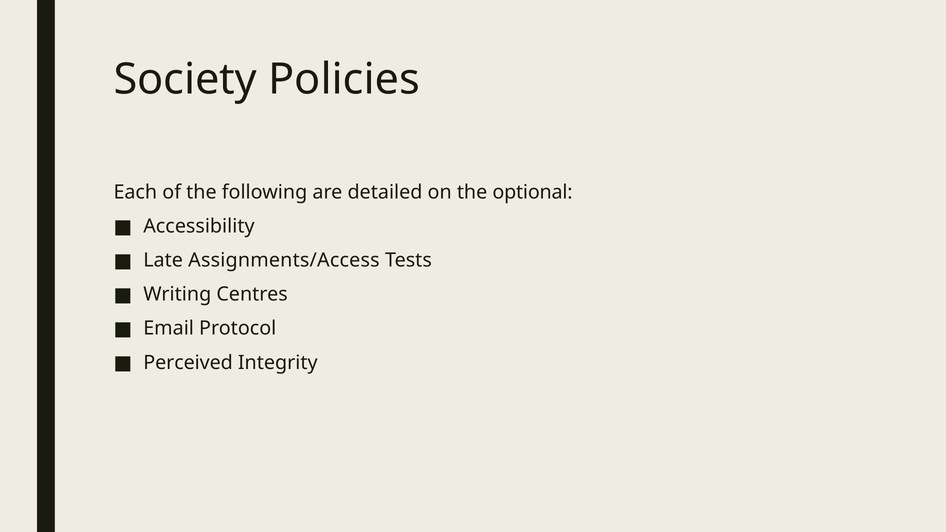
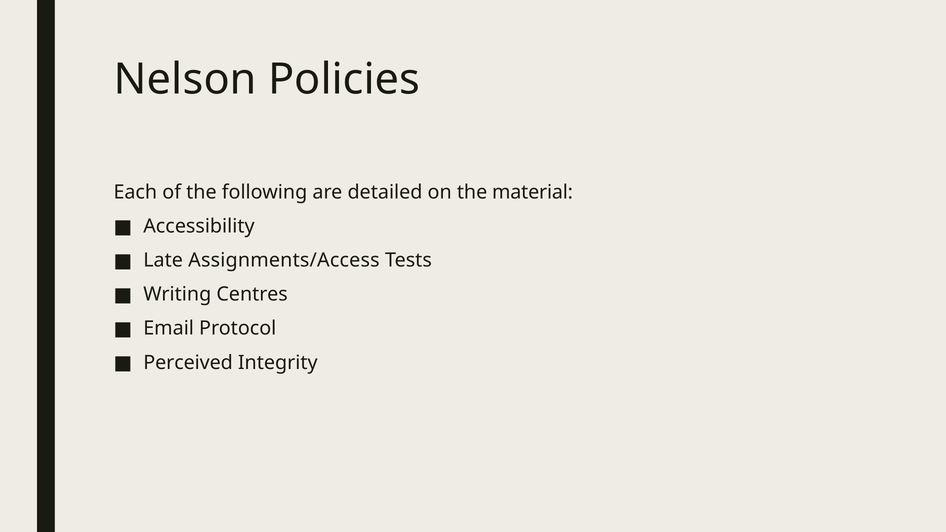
Society: Society -> Nelson (185, 79)
optional: optional -> material (533, 192)
